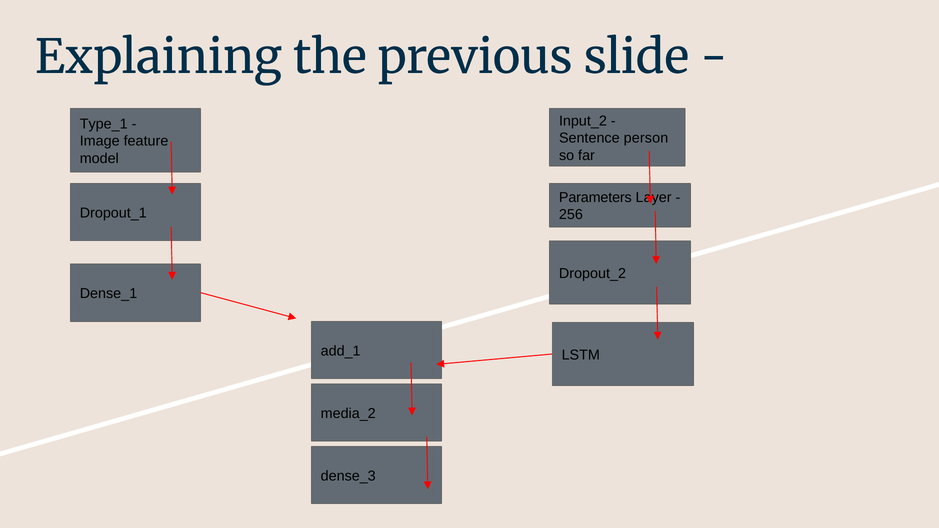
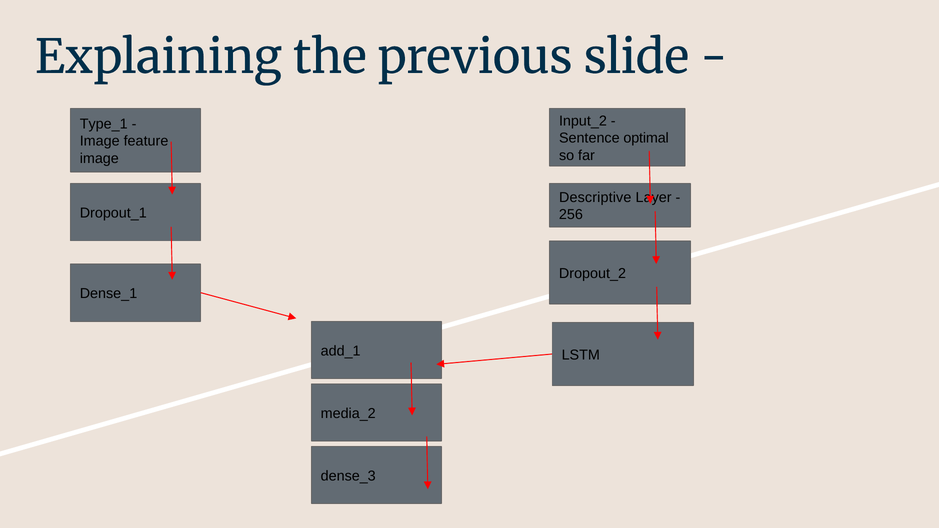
person: person -> optimal (646, 138)
model: model -> image (99, 158)
Parameters: Parameters -> Descriptive (595, 198)
